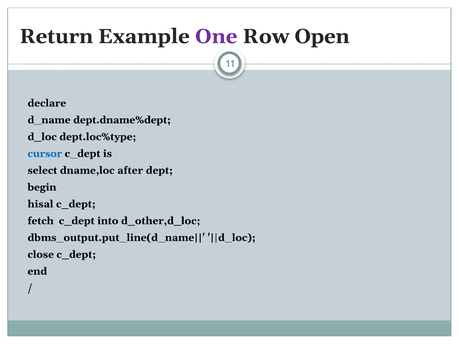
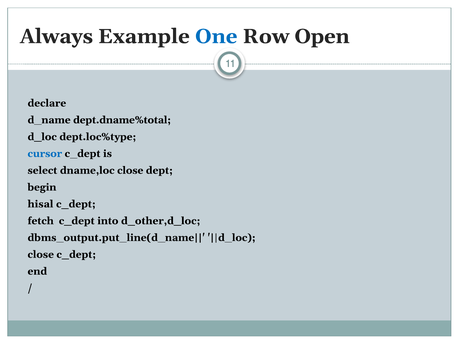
Return: Return -> Always (56, 36)
One colour: purple -> blue (216, 36)
dept.dname%dept: dept.dname%dept -> dept.dname%total (122, 120)
dname,loc after: after -> close (130, 171)
